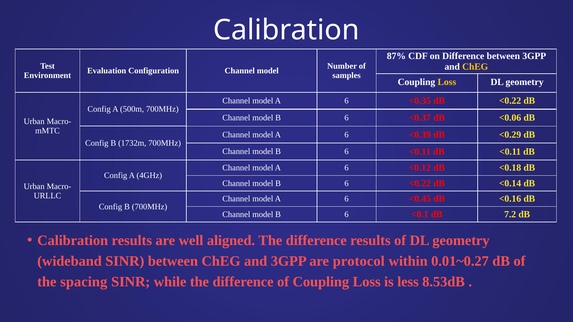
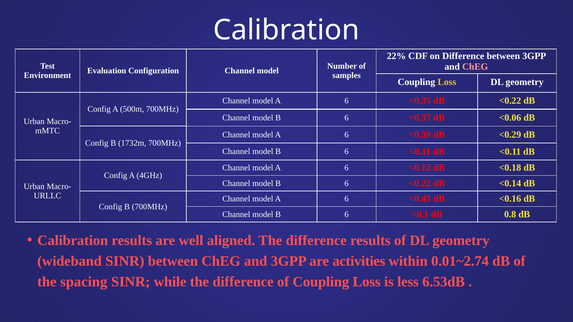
87%: 87% -> 22% (396, 56)
ChEG colour: yellow -> pink (475, 67)
7.2: 7.2 -> 0.8 (510, 215)
protocol: protocol -> activities (359, 261)
0.01~0.27: 0.01~0.27 -> 0.01~2.74 (460, 261)
8.53dB: 8.53dB -> 6.53dB (444, 282)
